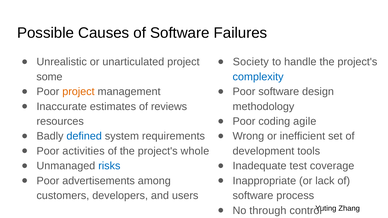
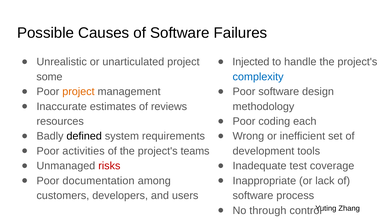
Society: Society -> Injected (251, 62)
agile: agile -> each (305, 121)
defined colour: blue -> black (84, 136)
whole: whole -> teams (195, 151)
risks colour: blue -> red (109, 166)
advertisements: advertisements -> documentation (98, 181)
